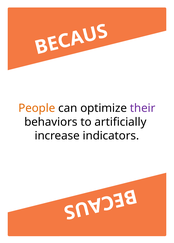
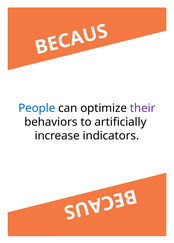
People colour: orange -> blue (37, 108)
